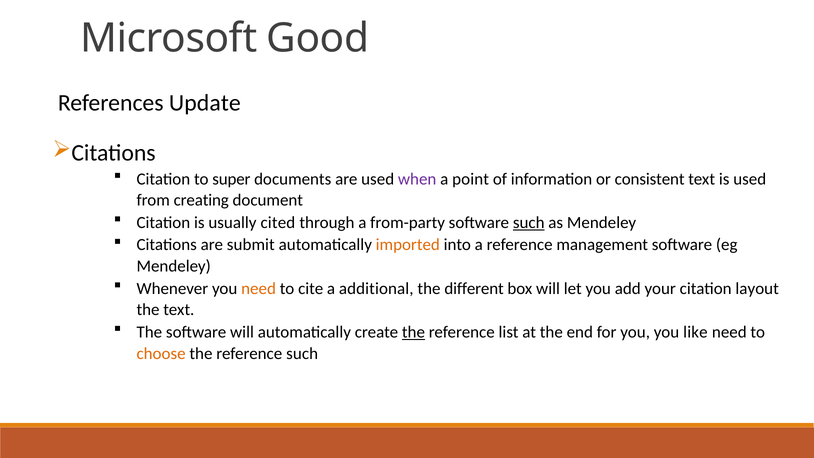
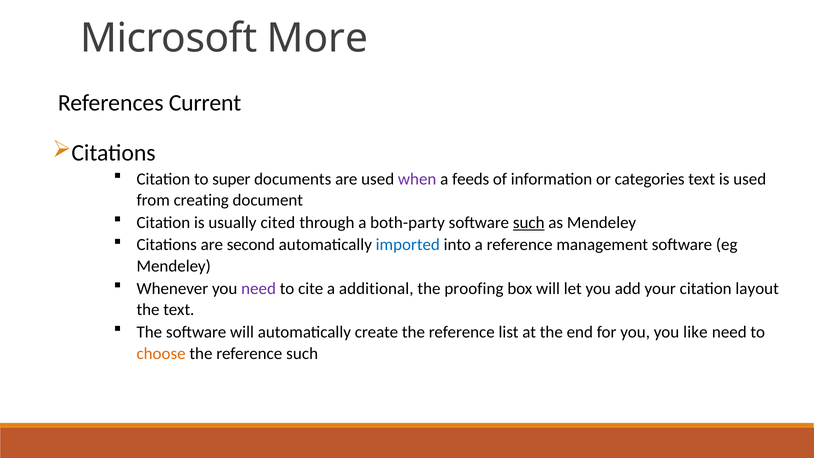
Good: Good -> More (318, 38)
Update: Update -> Current (205, 103)
point: point -> feeds (471, 179)
consistent: consistent -> categories (650, 179)
from-party: from-party -> both-party (408, 223)
submit: submit -> second (251, 245)
imported colour: orange -> blue (408, 245)
need colour: orange -> purple (259, 288)
different: different -> proofing (474, 288)
the underline: present -> none (413, 332)
